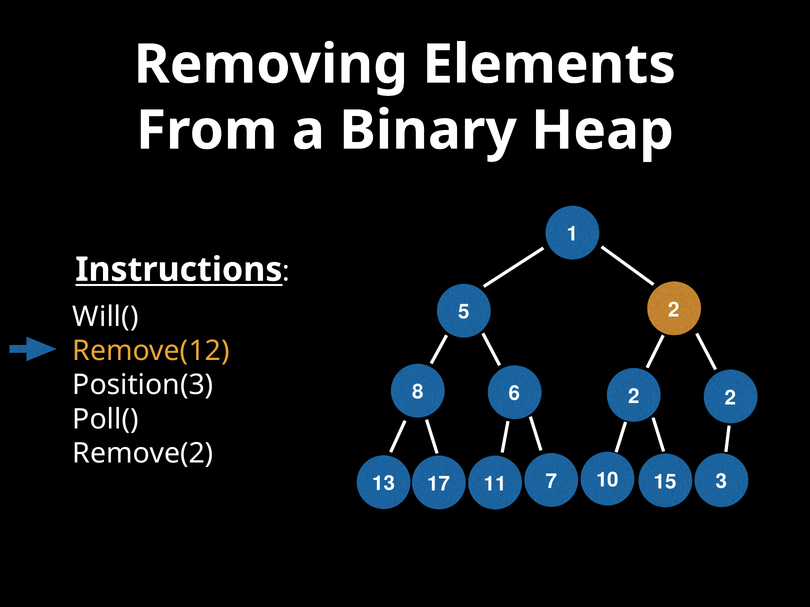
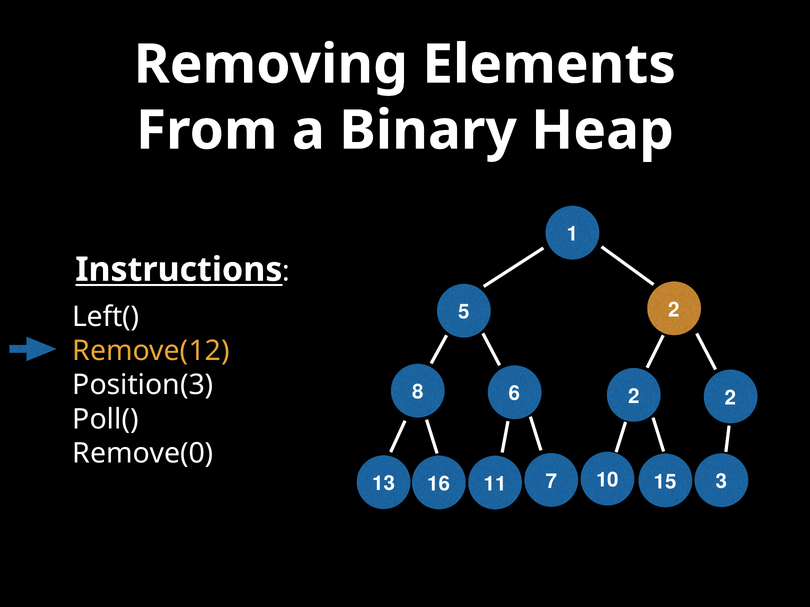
Will(: Will( -> Left( (106, 317)
Remove(2: Remove(2 -> Remove(0 (143, 454)
17: 17 -> 16 (439, 484)
